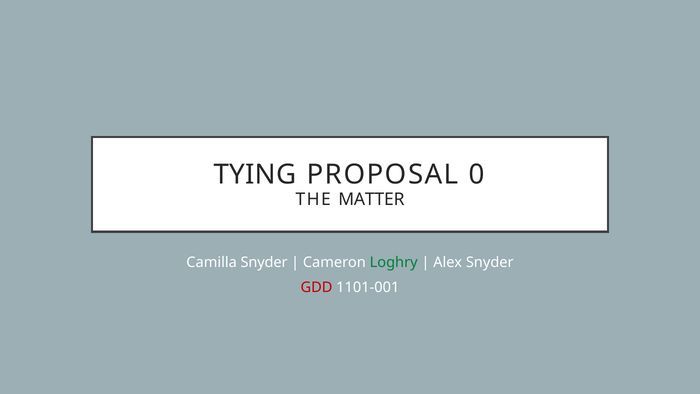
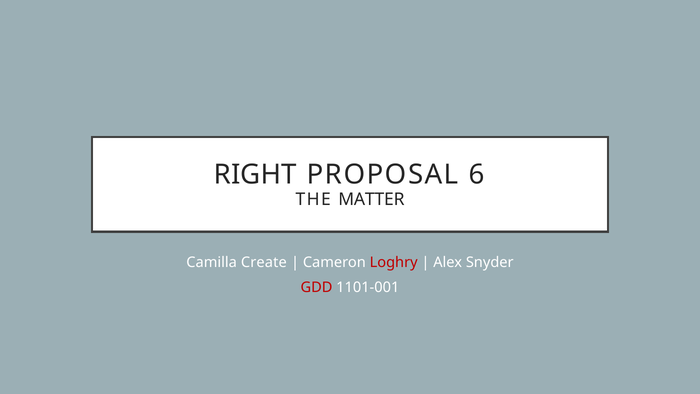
TYING: TYING -> RIGHT (255, 175)
0: 0 -> 6 (476, 175)
Camilla Snyder: Snyder -> Create (264, 262)
Loghry colour: green -> red (394, 262)
